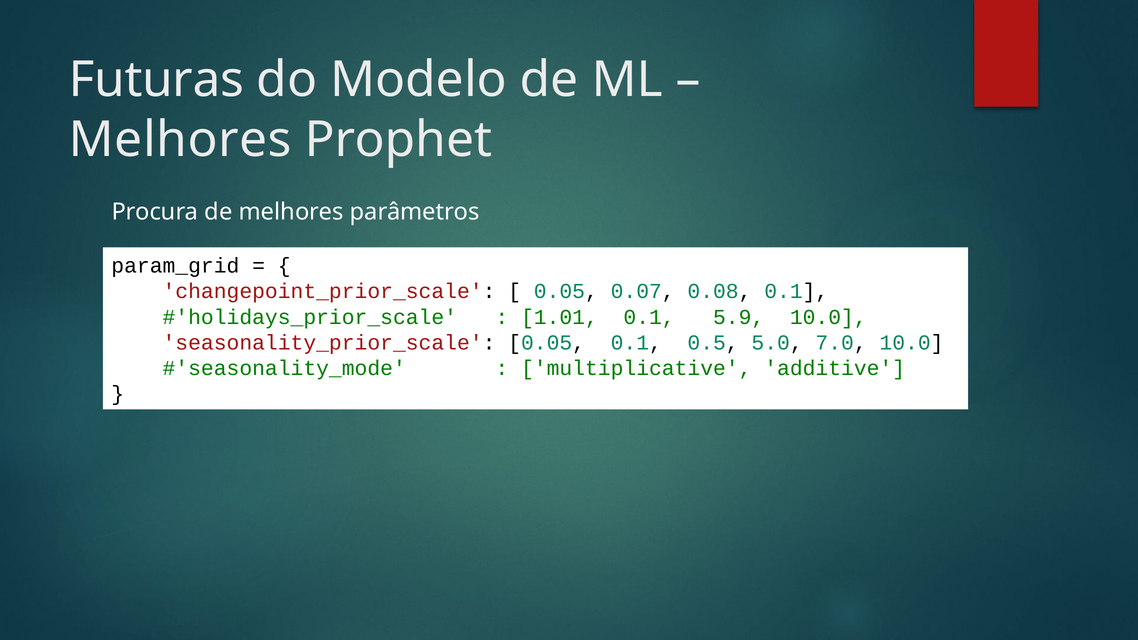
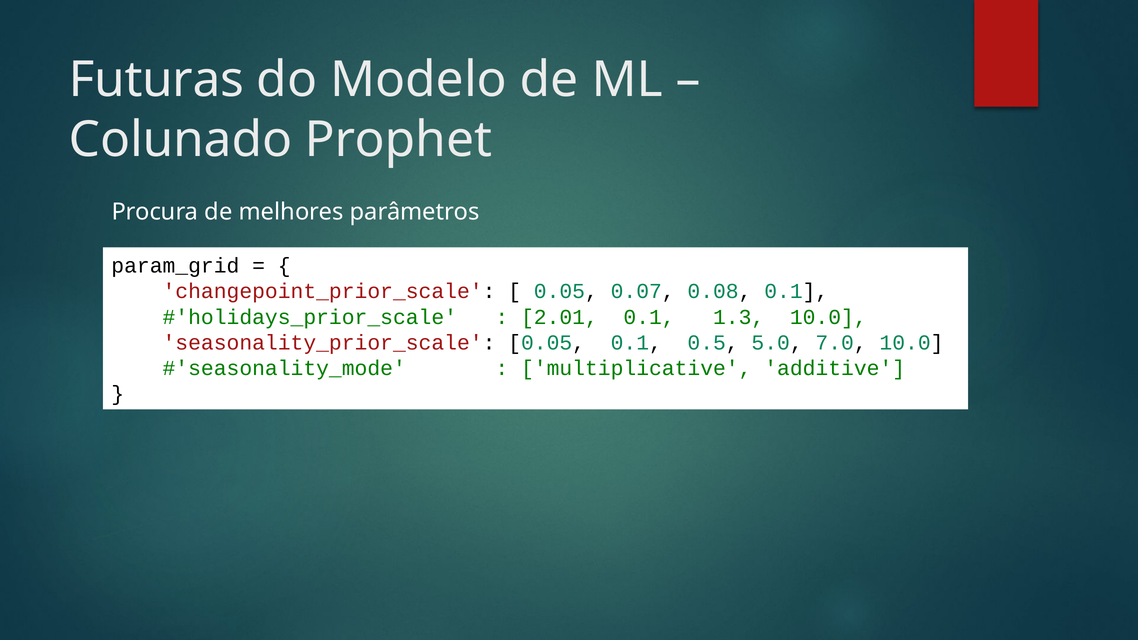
Melhores: Melhores -> Colunado (181, 140)
1.01: 1.01 -> 2.01 (559, 317)
5.9: 5.9 -> 1.3 (739, 317)
